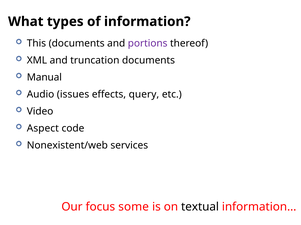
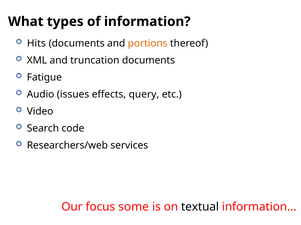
This: This -> Hits (36, 43)
portions colour: purple -> orange (148, 43)
Manual: Manual -> Fatigue (44, 77)
Aspect: Aspect -> Search (43, 129)
Nonexistent/web: Nonexistent/web -> Researchers/web (67, 146)
